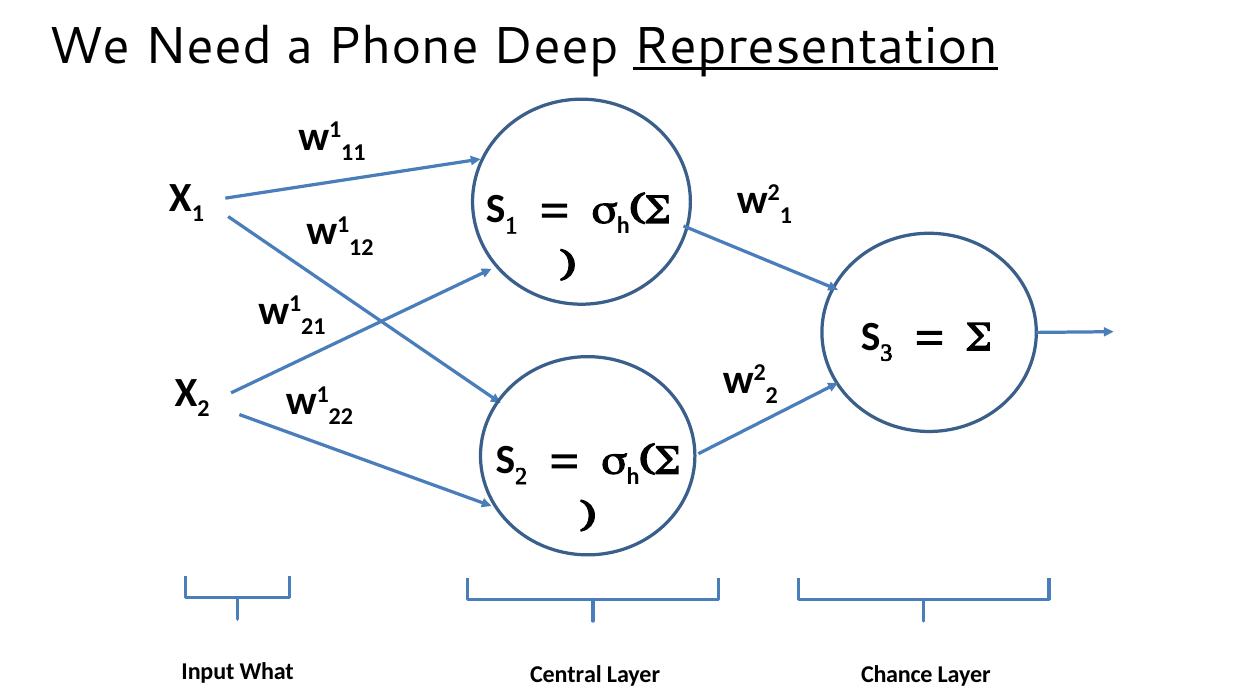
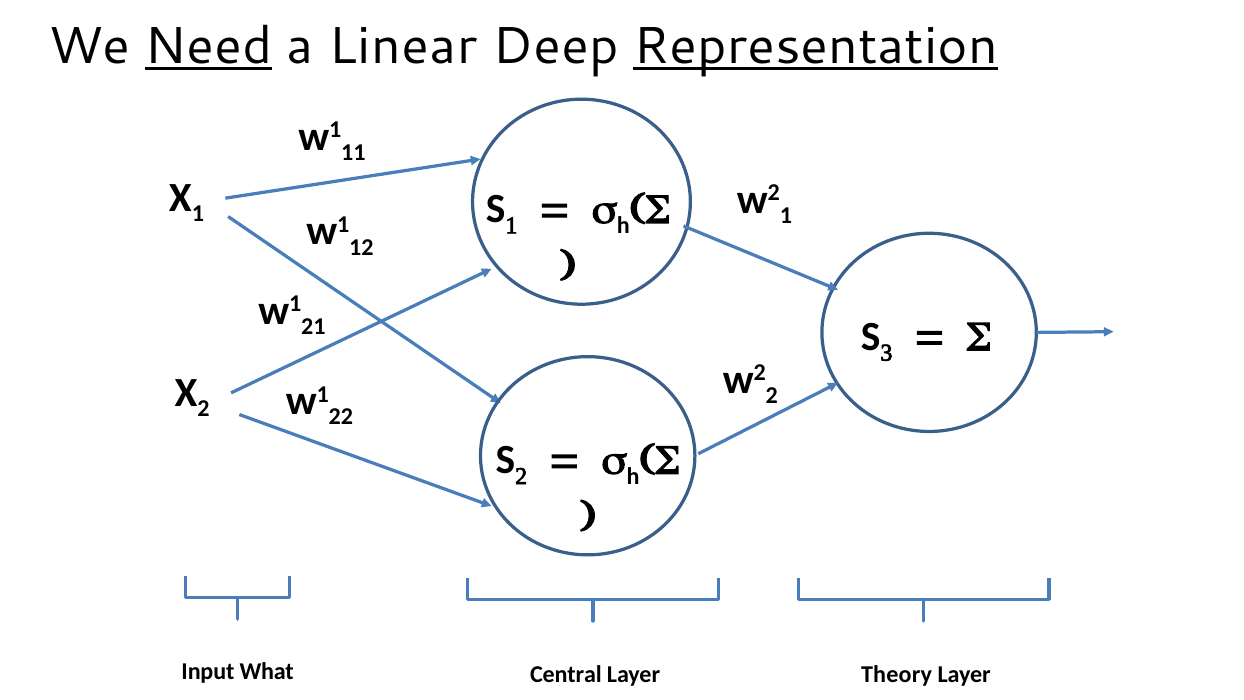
Need underline: none -> present (209, 46)
Phone: Phone -> Linear (403, 46)
Chance: Chance -> Theory (897, 674)
